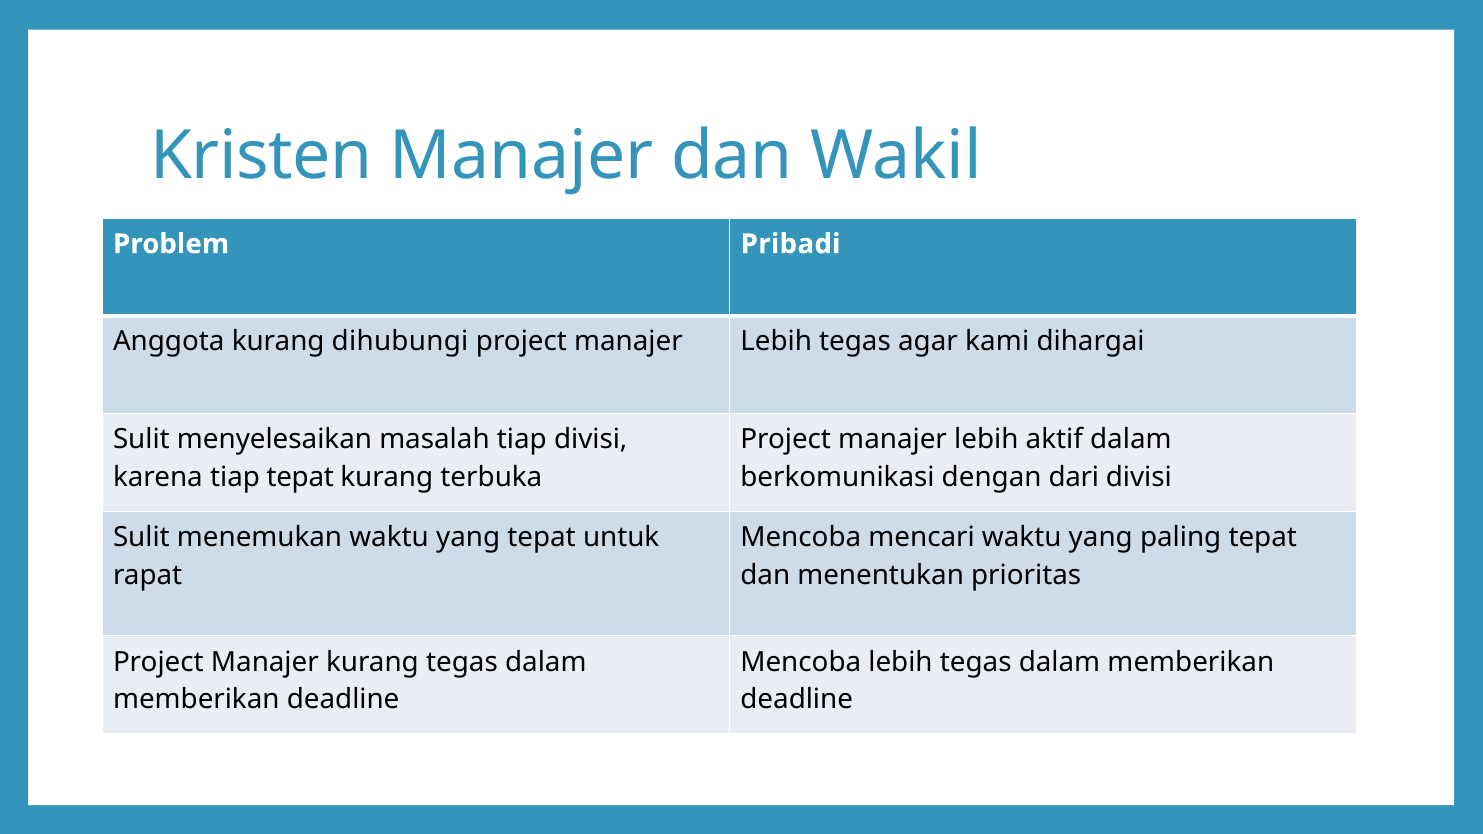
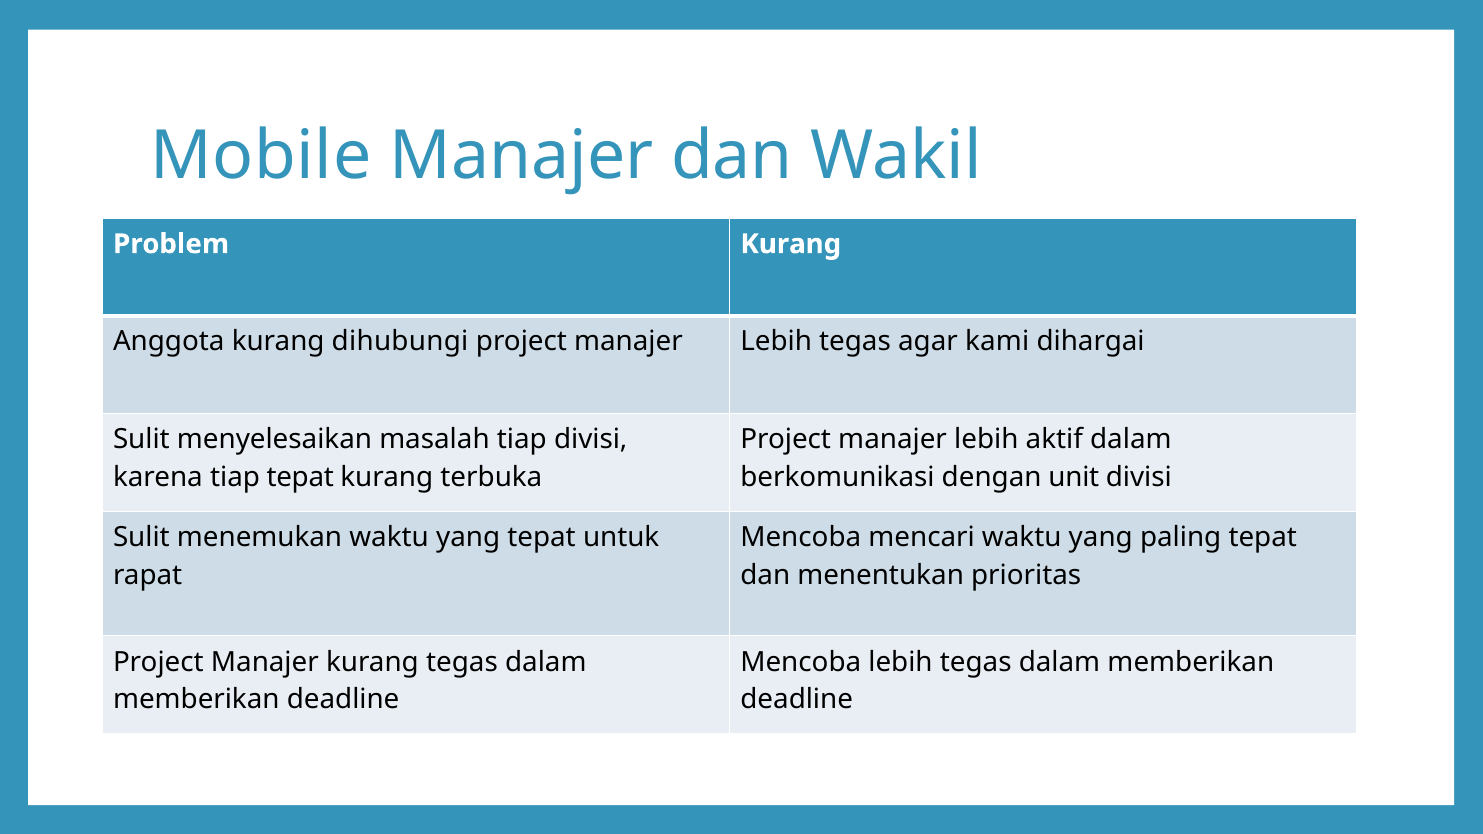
Kristen: Kristen -> Mobile (261, 156)
Problem Pribadi: Pribadi -> Kurang (791, 244)
dari: dari -> unit (1074, 477)
